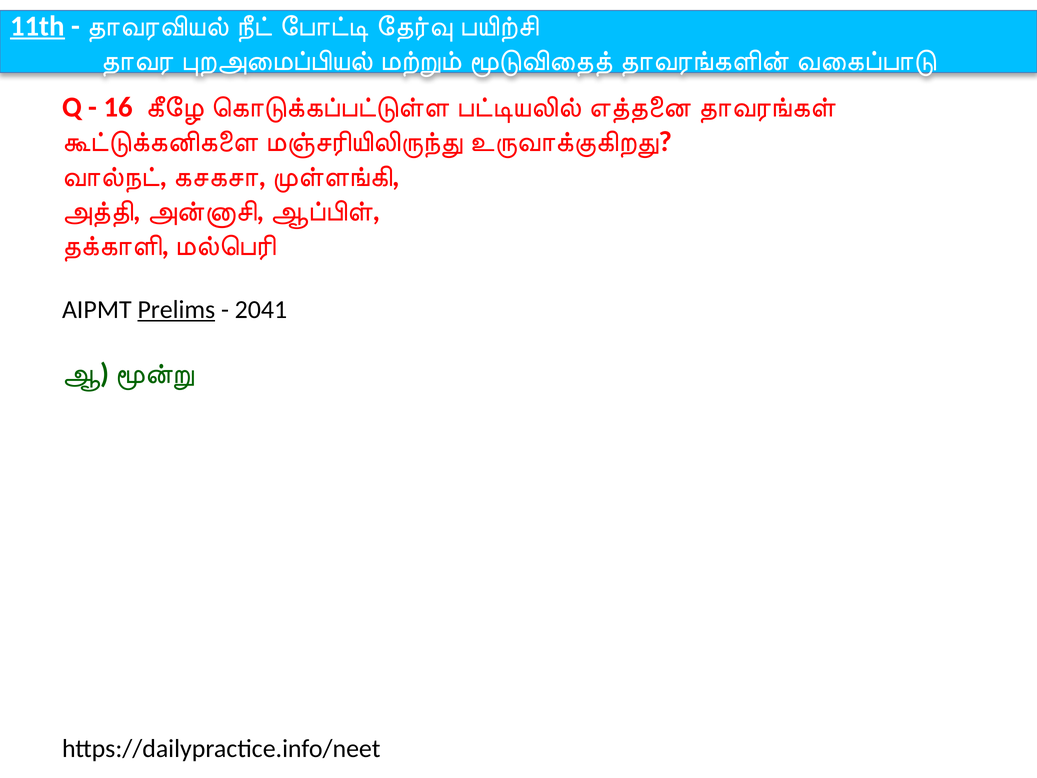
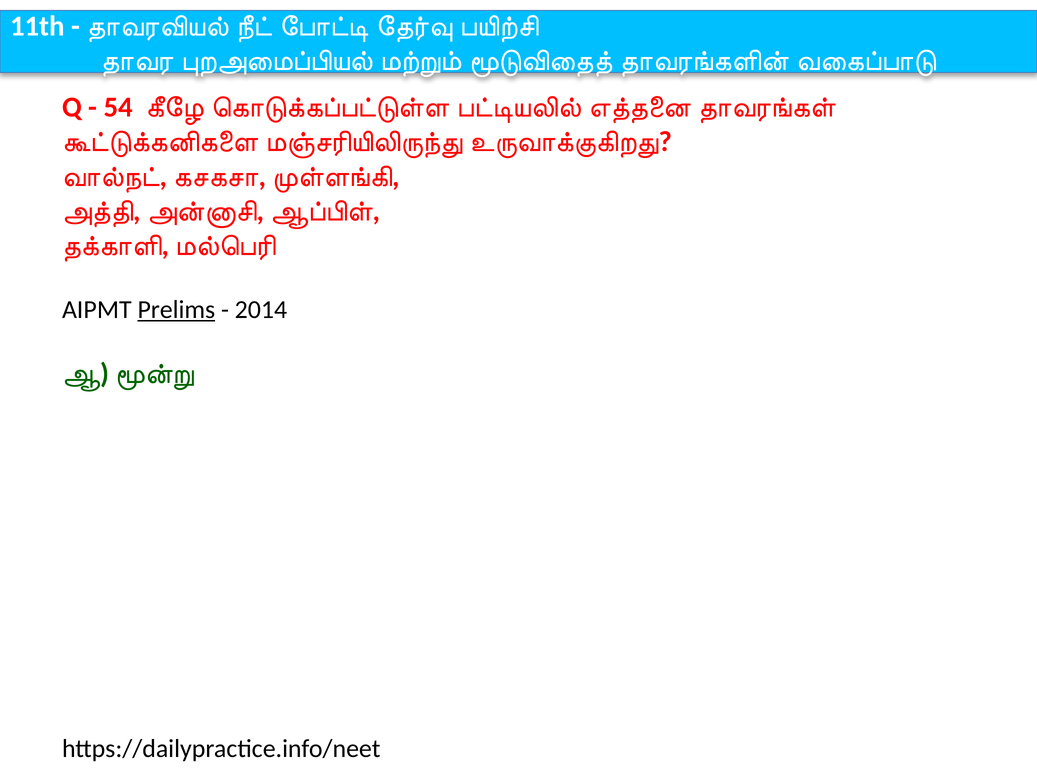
11th underline: present -> none (37, 26)
16: 16 -> 54 (118, 107)
2041: 2041 -> 2014 (261, 309)
